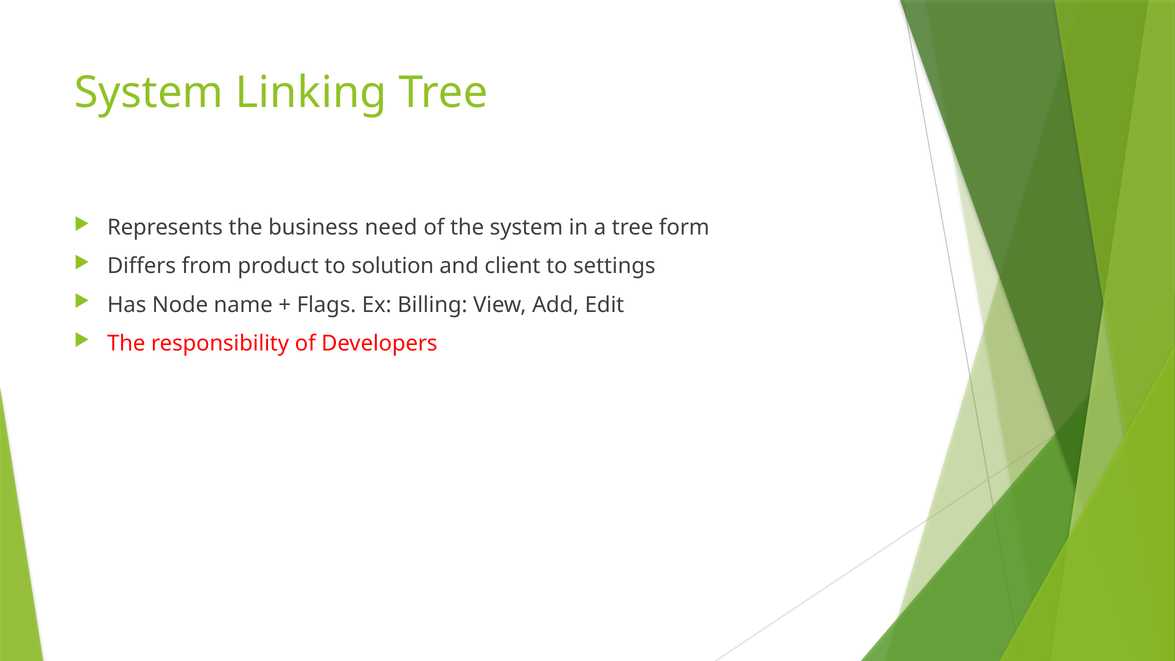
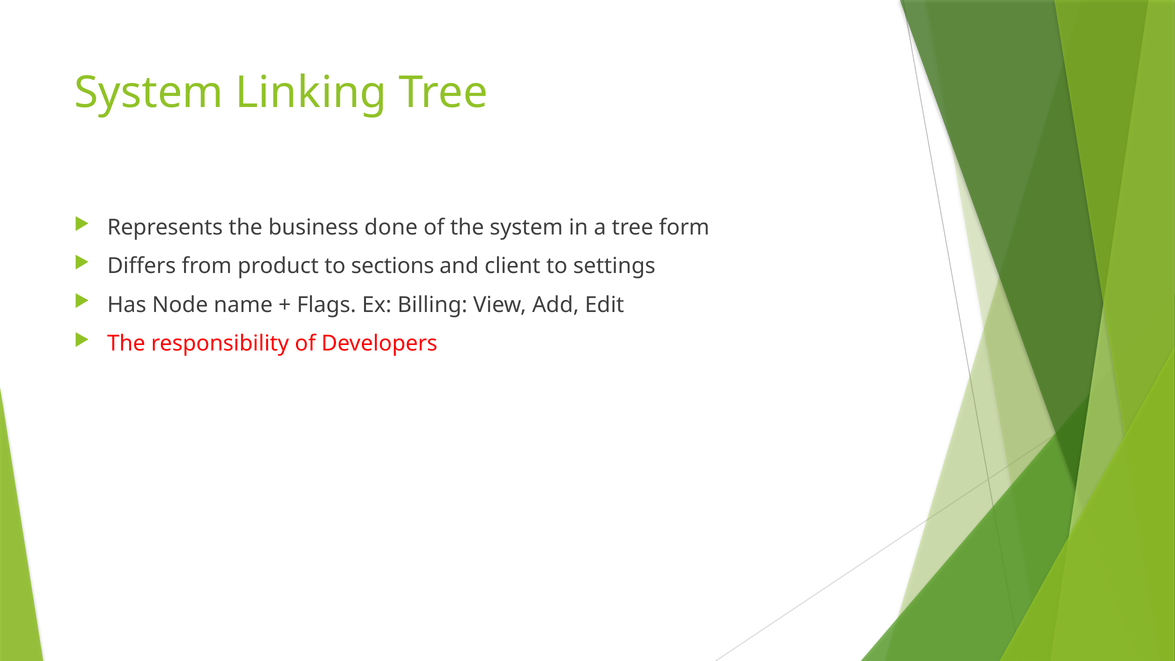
need: need -> done (391, 227)
solution: solution -> sections (393, 266)
